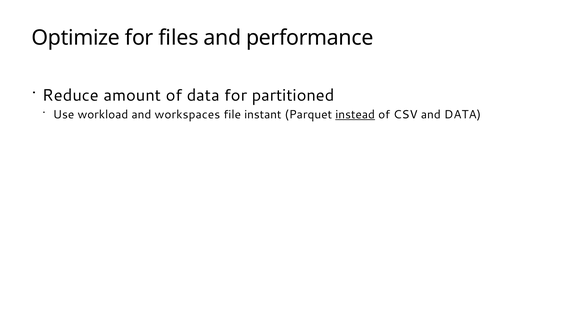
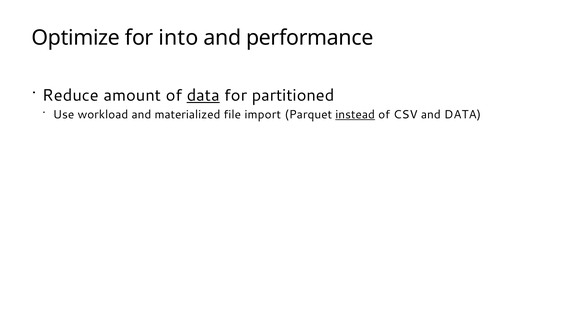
files: files -> into (178, 38)
data underline: none -> present (203, 95)
workspaces: workspaces -> materialized (187, 114)
instant: instant -> import (263, 114)
